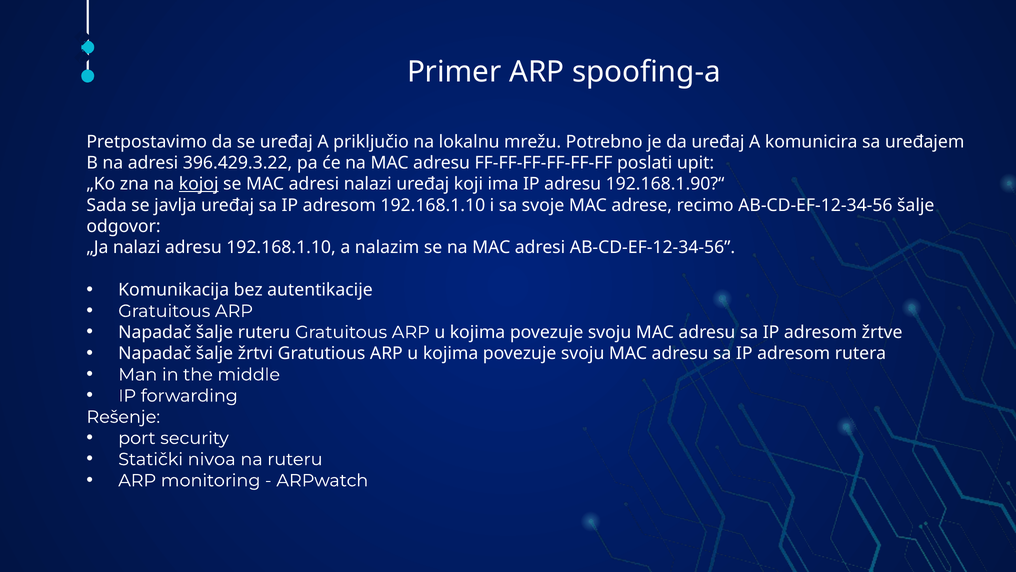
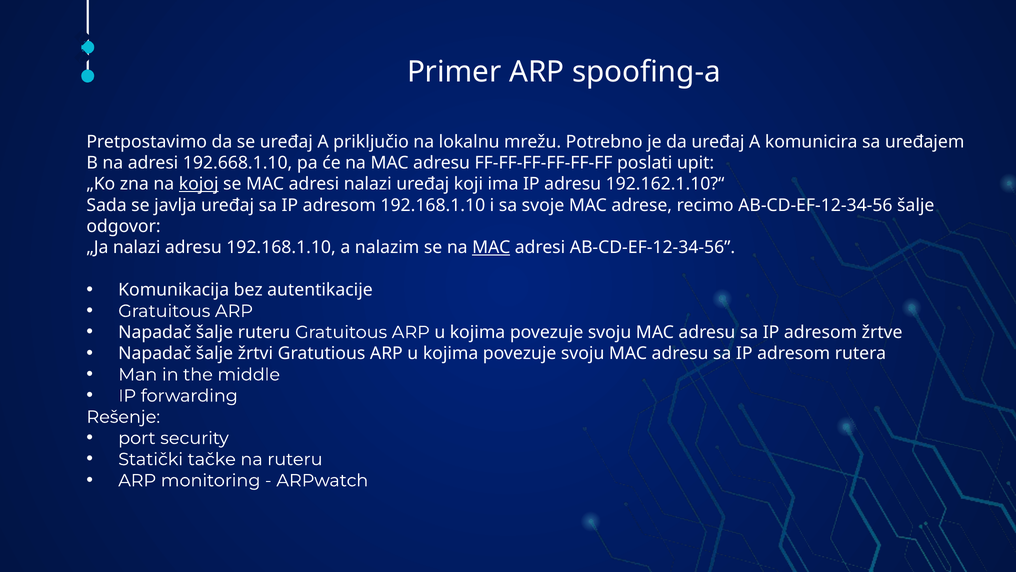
396.429.3.22: 396.429.3.22 -> 192.668.1.10 (238, 163)
192.168.1.90?“: 192.168.1.90?“ -> 192.162.1.10?“ (665, 184)
MAC underline: none -> present (491, 247)
nivoa: nivoa -> tačke (212, 459)
